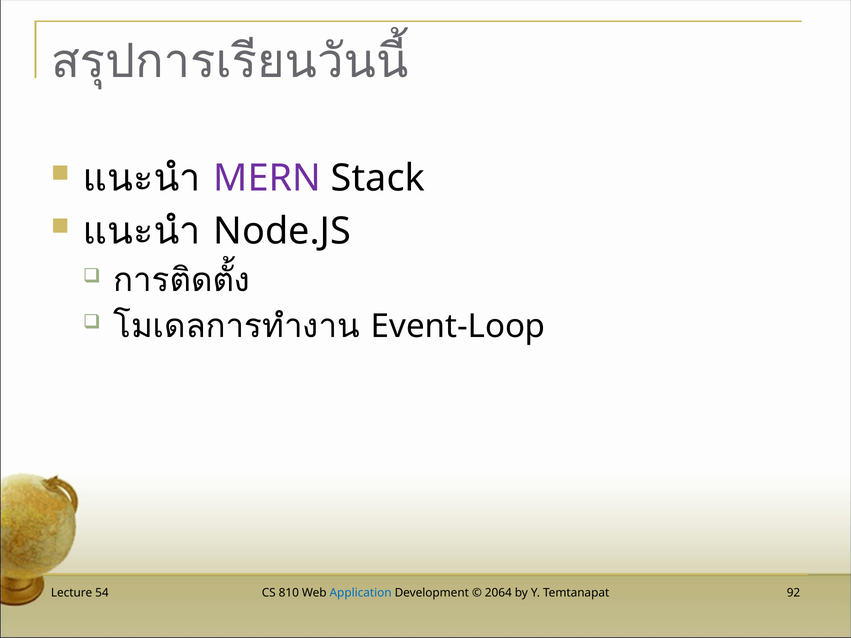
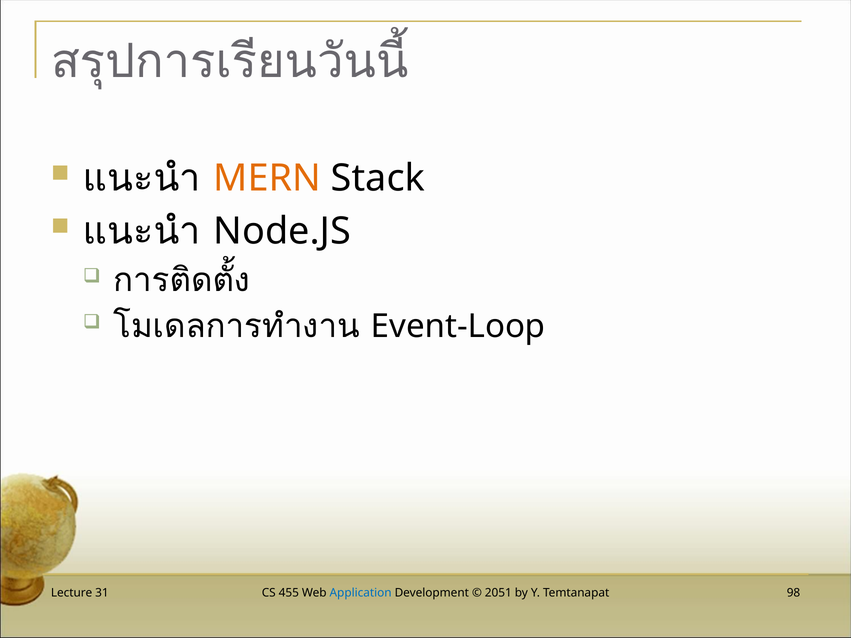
MERN colour: purple -> orange (267, 179)
54: 54 -> 31 (102, 593)
810: 810 -> 455 (289, 593)
2064: 2064 -> 2051 (498, 593)
92: 92 -> 98 (794, 593)
